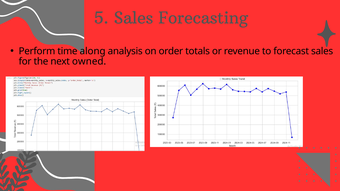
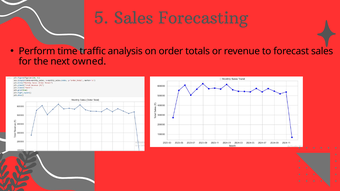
along: along -> traffic (93, 51)
